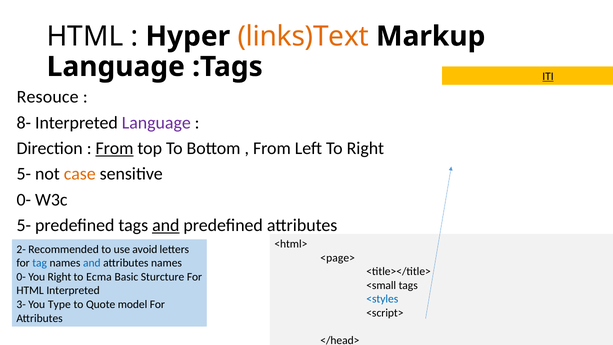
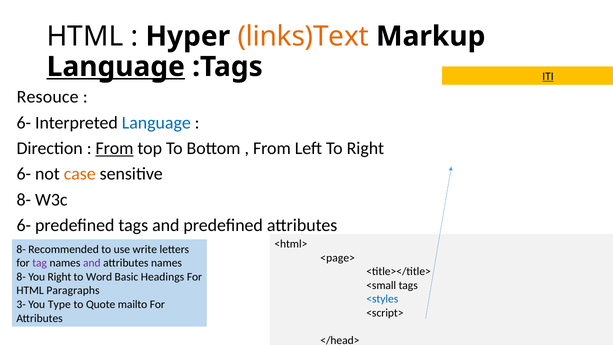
Language underline: none -> present (116, 67)
8-: 8- -> 6- (24, 123)
Language colour: purple -> blue (156, 123)
5-: 5- -> 6- (24, 174)
0-: 0- -> 8- (24, 200)
5-: 5- -> 6- (24, 225)
and underline: present -> none (166, 225)
2-: 2- -> 8- (21, 249)
avoid: avoid -> write (145, 249)
tag colour: blue -> purple (40, 263)
and colour: blue -> purple (92, 263)
0-: 0- -> 8- (21, 277)
Ecma: Ecma -> Word (99, 277)
Sturcture: Sturcture -> Headings (163, 277)
HTML Interpreted: Interpreted -> Paragraphs (73, 291)
model: model -> mailto (133, 304)
